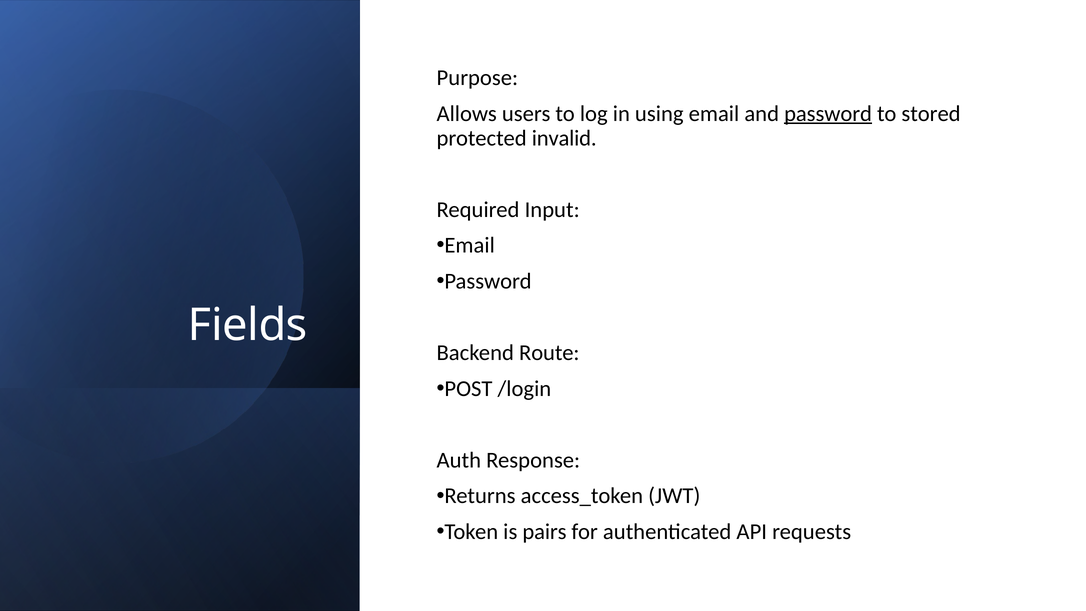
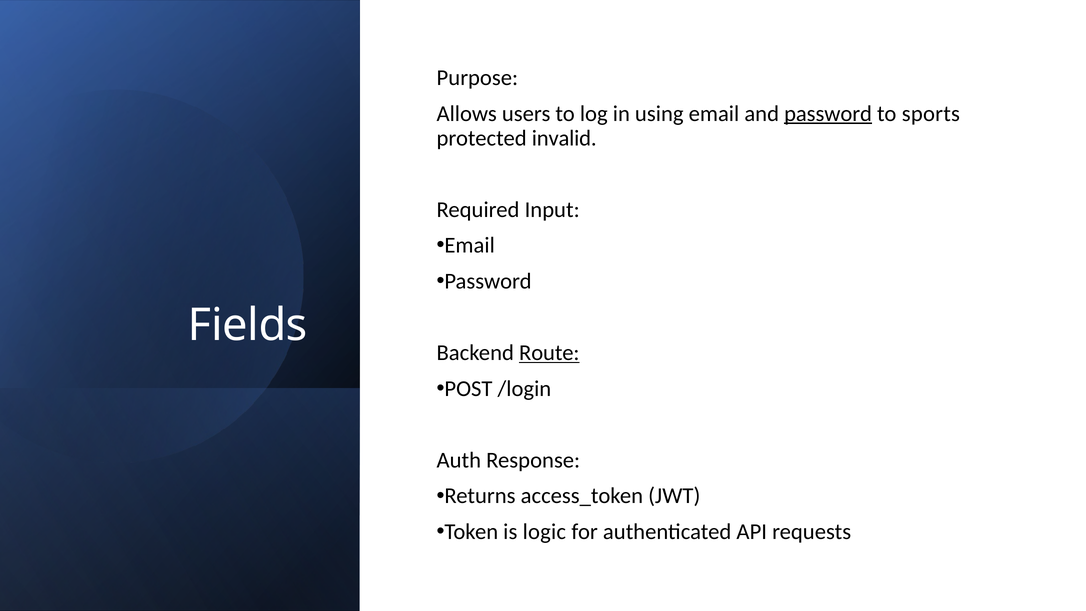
stored: stored -> sports (931, 114)
Route underline: none -> present (549, 353)
pairs: pairs -> logic (544, 532)
